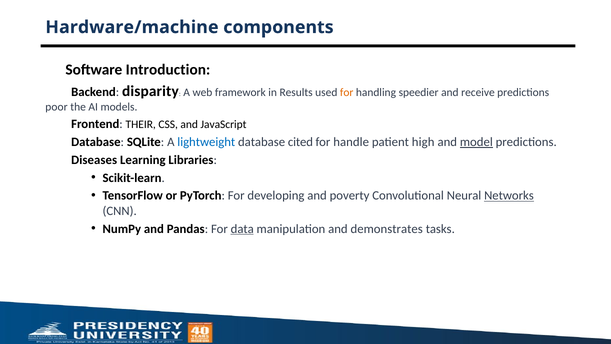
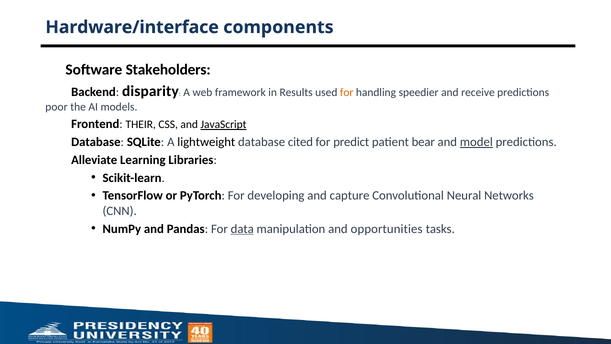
Hardware/machine: Hardware/machine -> Hardware/interface (132, 27)
Introduction: Introduction -> Stakeholders (168, 70)
JavaScript underline: none -> present (223, 125)
lightweight colour: blue -> black (206, 142)
handle: handle -> predict (351, 142)
high: high -> bear (423, 142)
Diseases: Diseases -> Alleviate (94, 160)
poverty: poverty -> capture (350, 195)
Networks underline: present -> none (509, 195)
demonstrates: demonstrates -> opportunities (387, 229)
